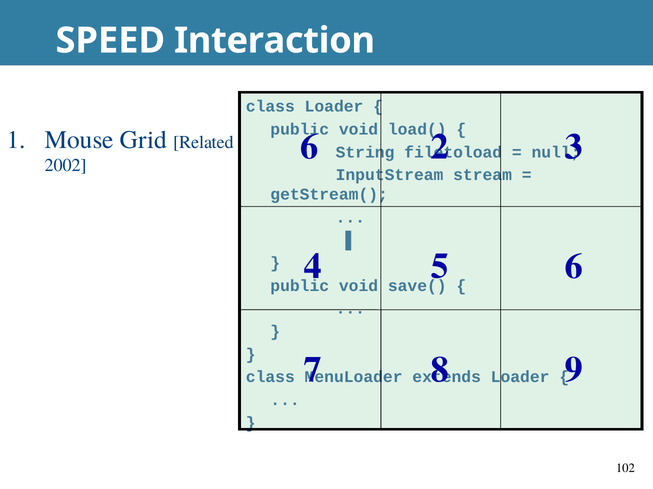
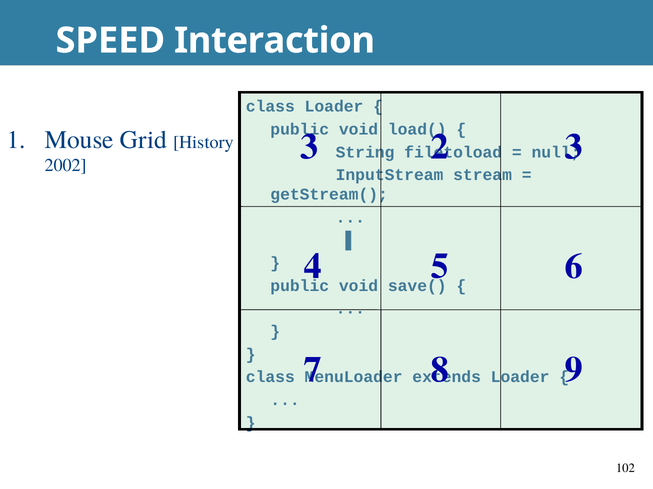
Related: Related -> History (204, 142)
2002 6: 6 -> 3 (309, 147)
